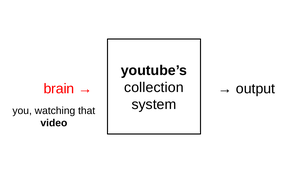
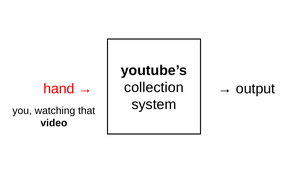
brain: brain -> hand (59, 89)
